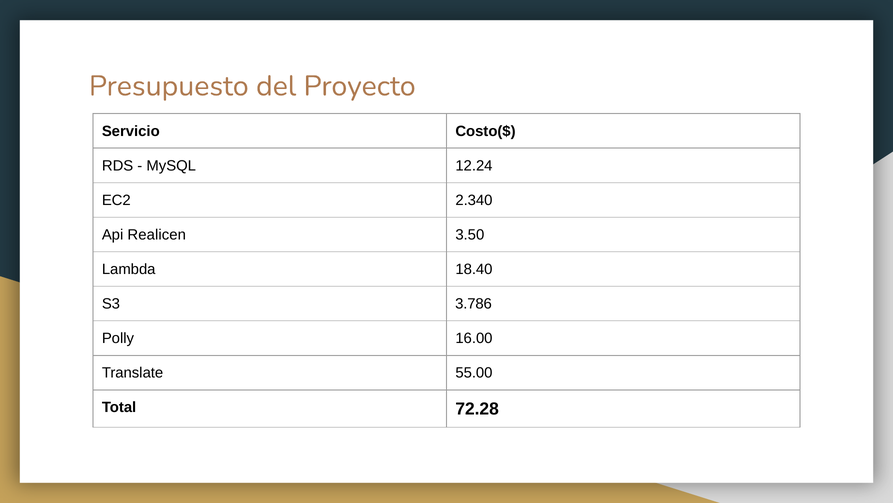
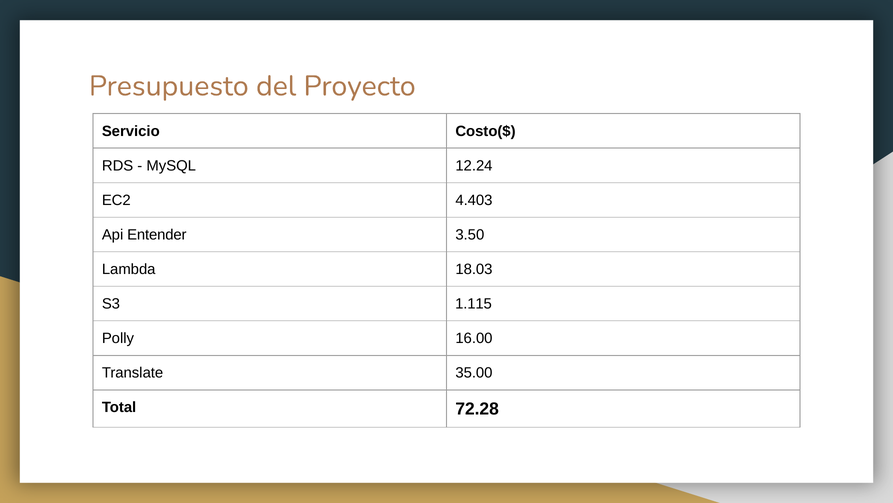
2.340: 2.340 -> 4.403 (474, 200)
Realicen: Realicen -> Entender (157, 234)
18.40: 18.40 -> 18.03 (474, 269)
3.786: 3.786 -> 1.115 (474, 303)
55.00: 55.00 -> 35.00 (474, 372)
